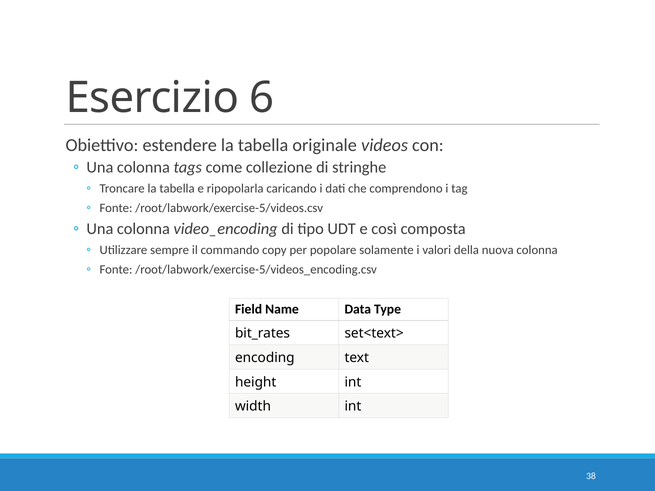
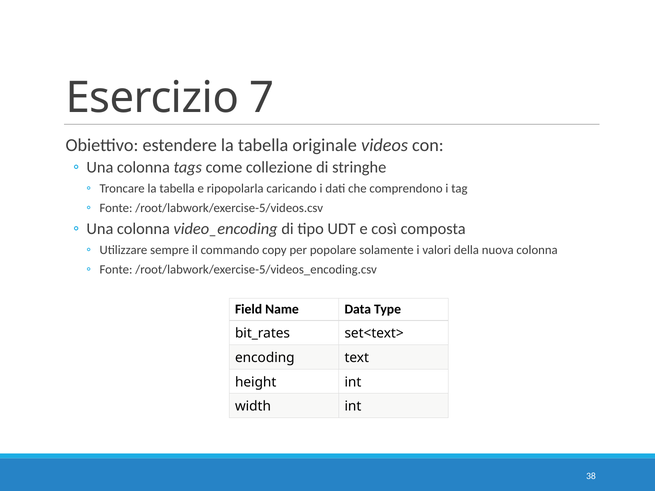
6: 6 -> 7 (262, 98)
